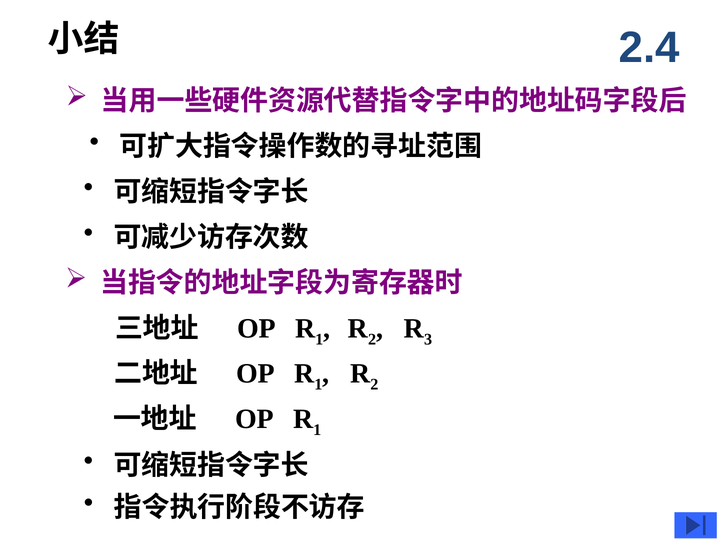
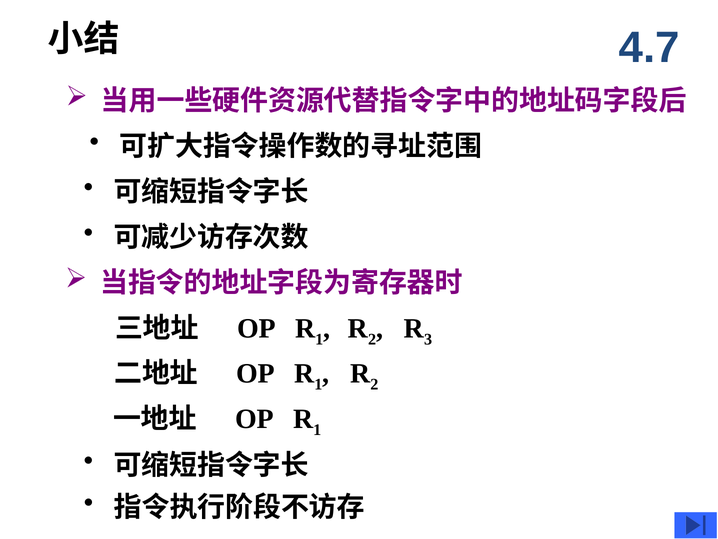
2.4: 2.4 -> 4.7 (649, 48)
